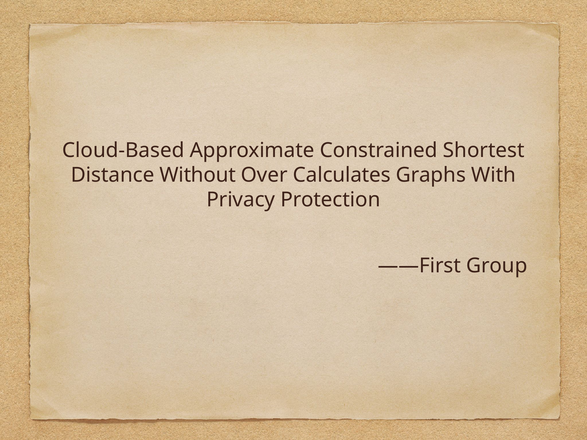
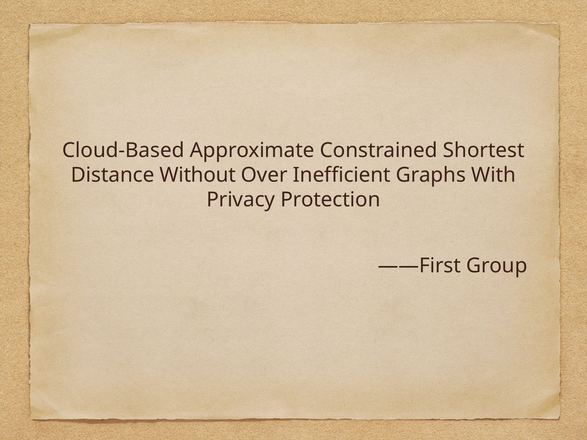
Calculates: Calculates -> Inefficient (342, 175)
